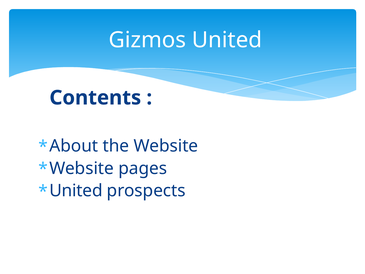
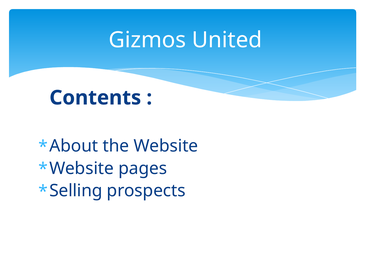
United: United -> Selling (76, 190)
